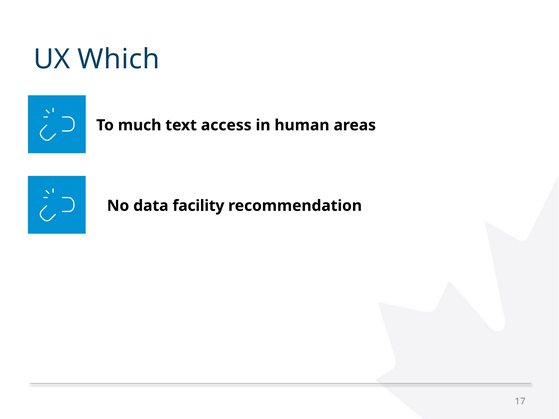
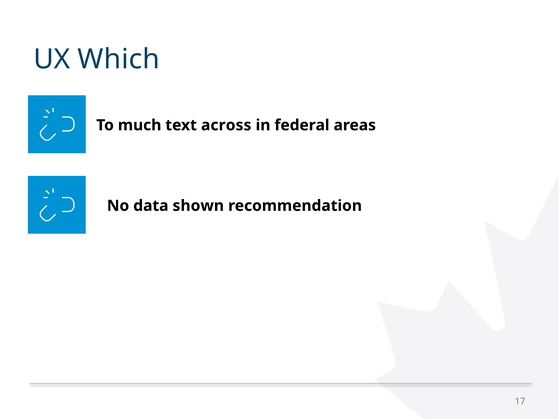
access: access -> across (226, 125)
human: human -> federal (302, 125)
facility: facility -> shown (198, 206)
